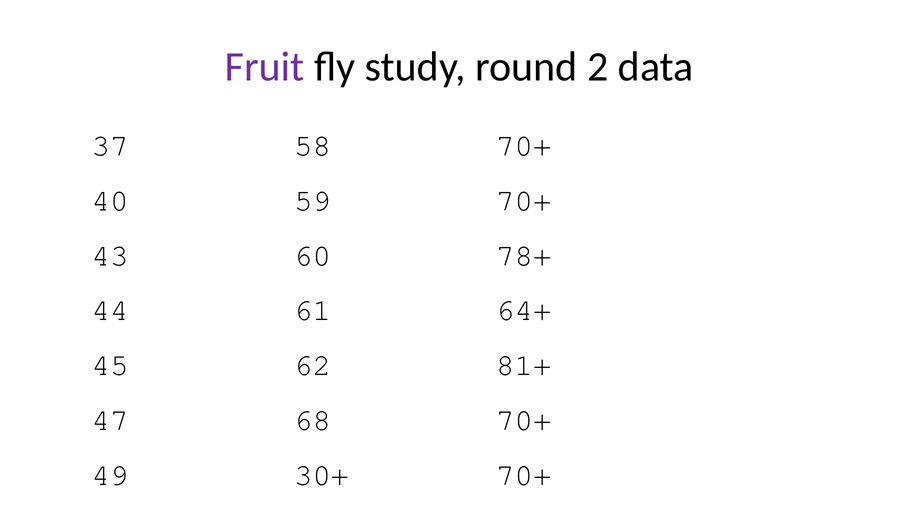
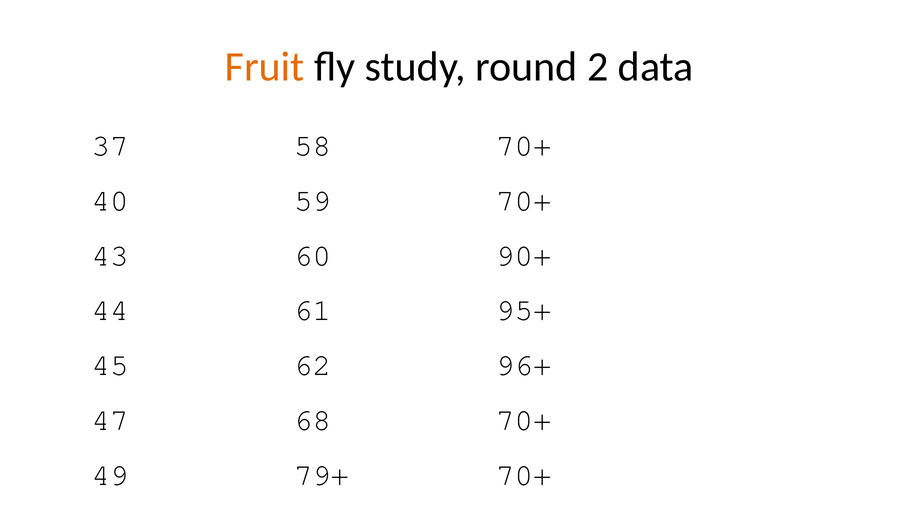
Fruit colour: purple -> orange (265, 67)
78+: 78+ -> 90+ (524, 255)
64+: 64+ -> 95+ (524, 310)
81+: 81+ -> 96+ (524, 365)
30+: 30+ -> 79+ (322, 475)
